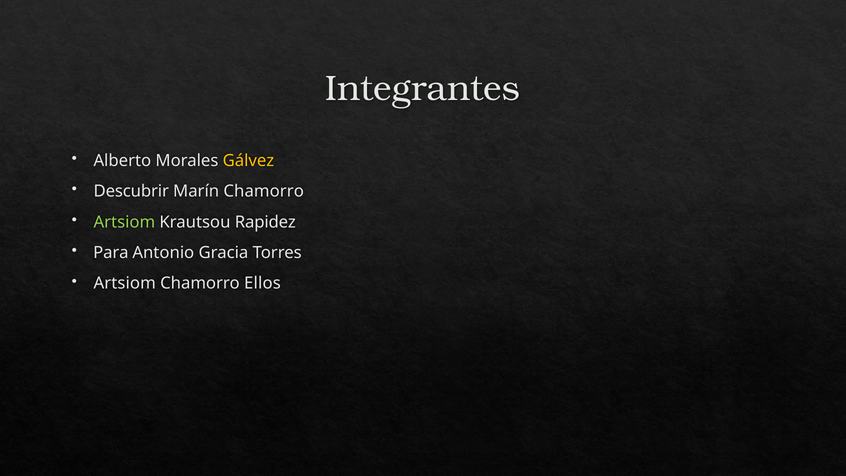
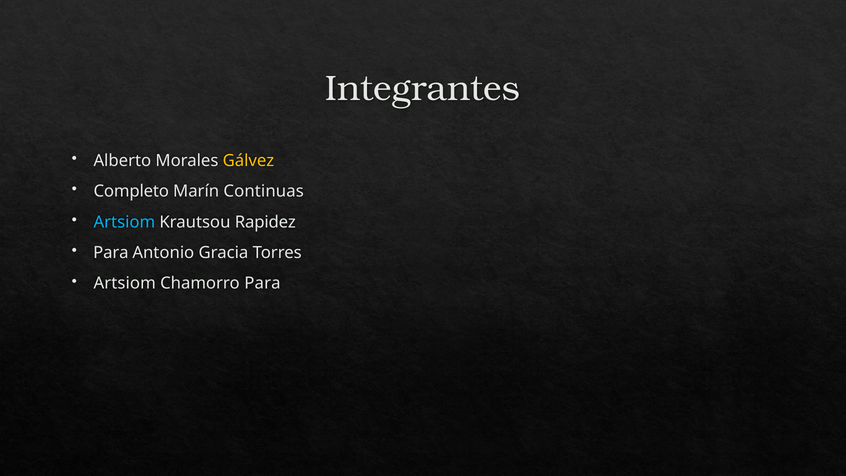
Descubrir: Descubrir -> Completo (131, 191)
Marín Chamorro: Chamorro -> Continuas (264, 191)
Artsiom colour: light green -> light blue (124, 222)
Chamorro Ellos: Ellos -> Para (262, 283)
